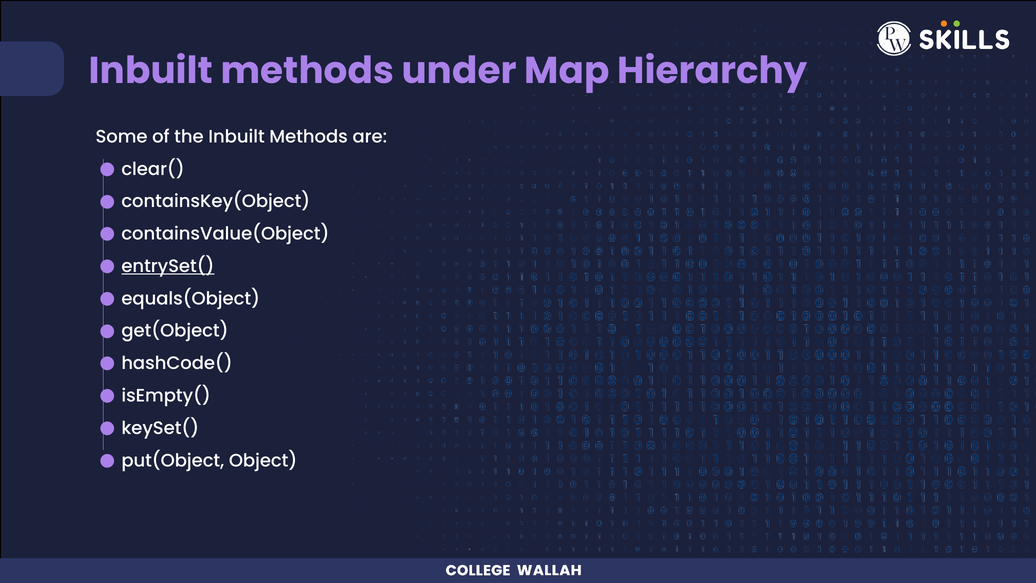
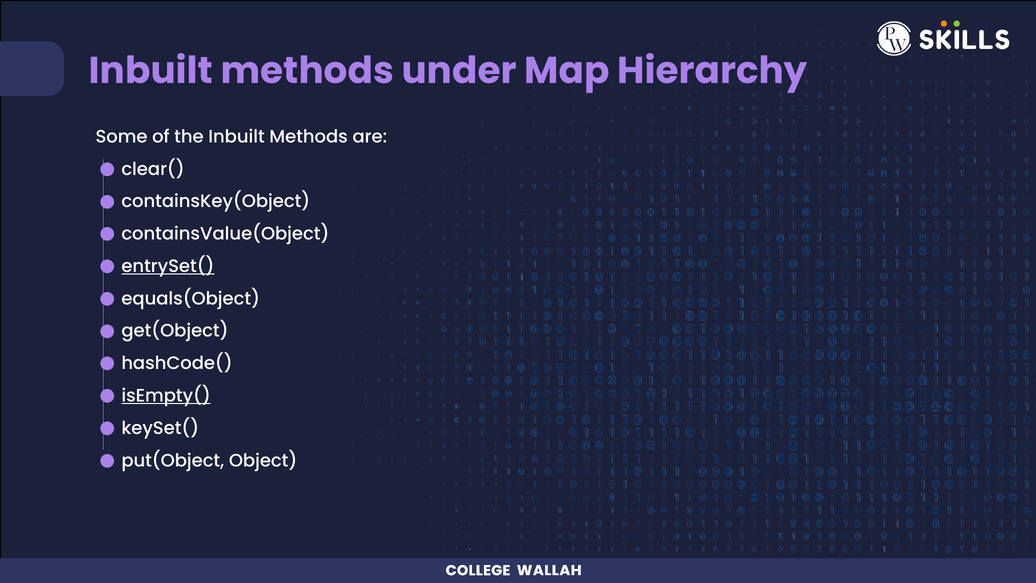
isEmpty( underline: none -> present (166, 396)
